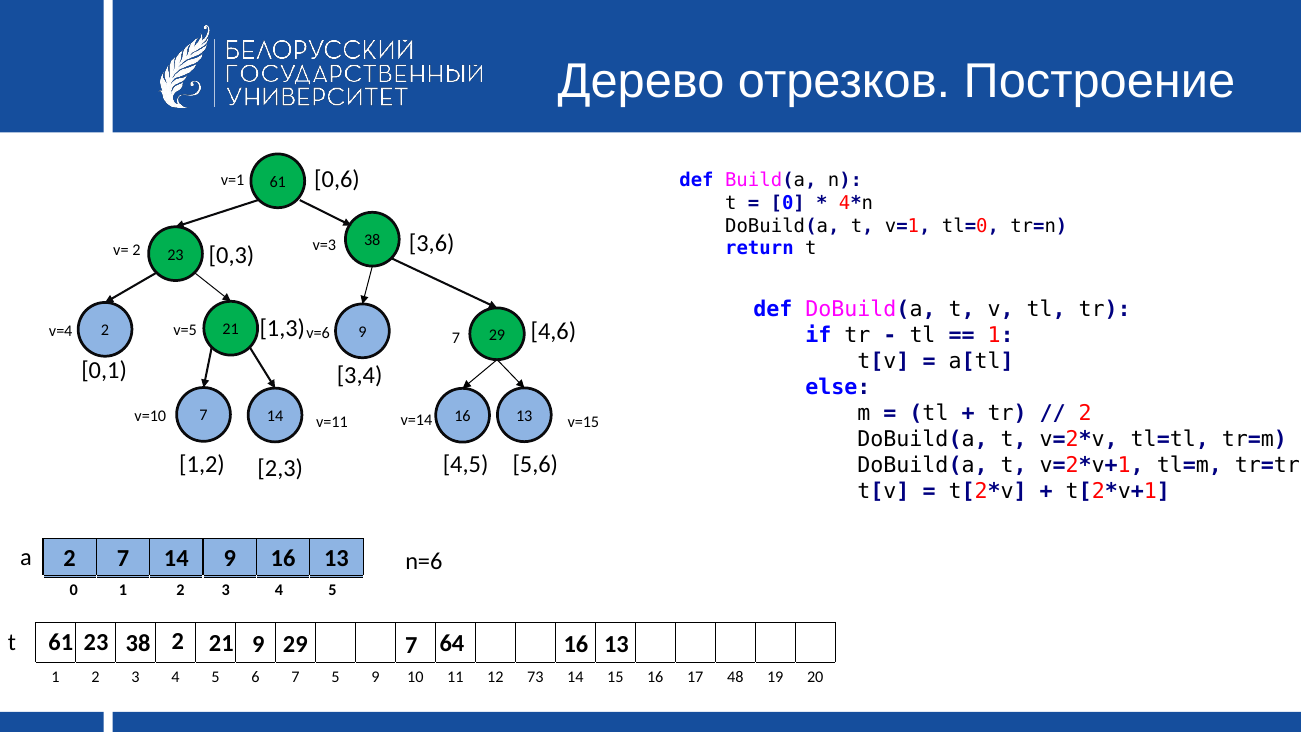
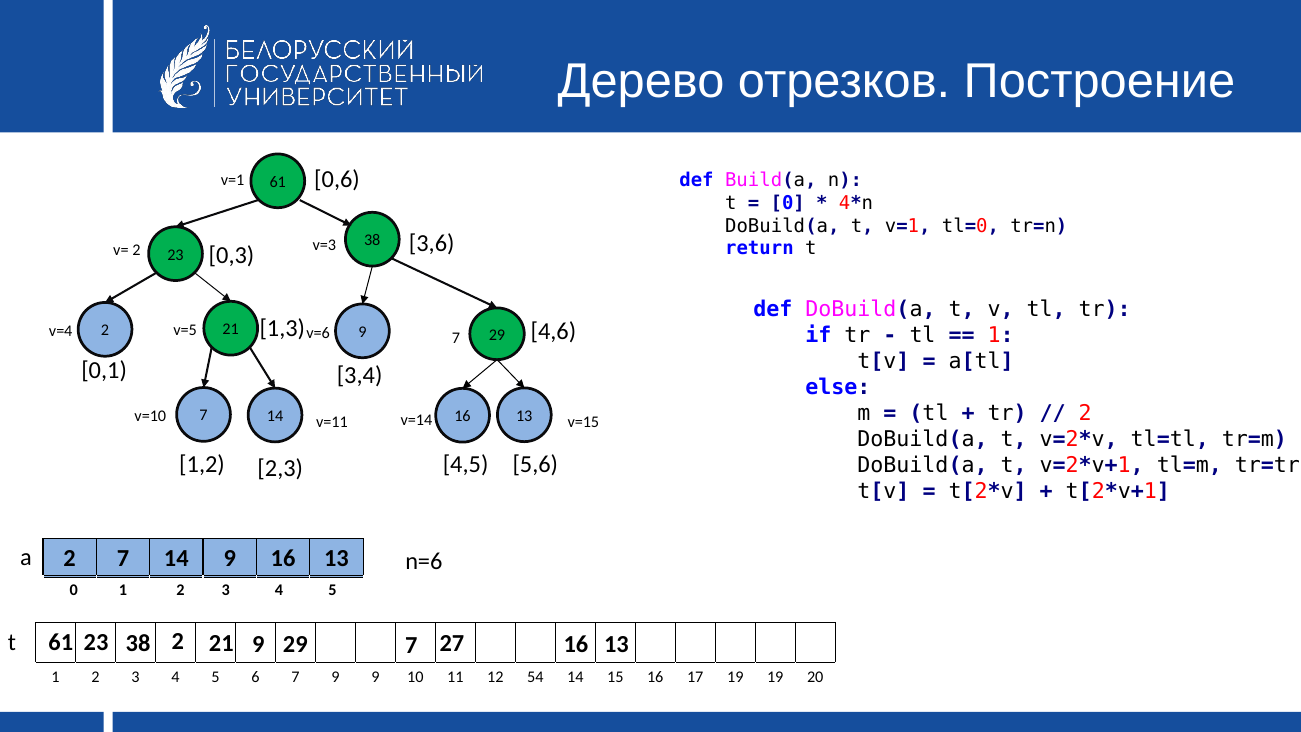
64: 64 -> 27 (452, 644)
7 5: 5 -> 9 (335, 677)
73: 73 -> 54 (535, 677)
17 48: 48 -> 19 (735, 677)
